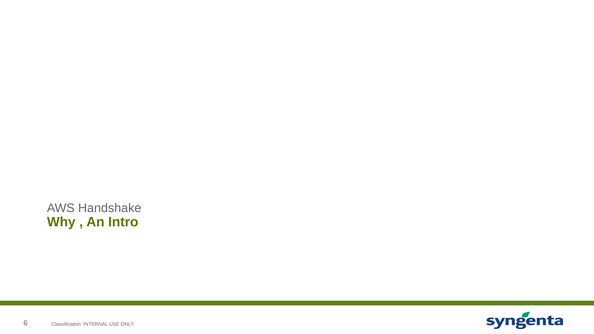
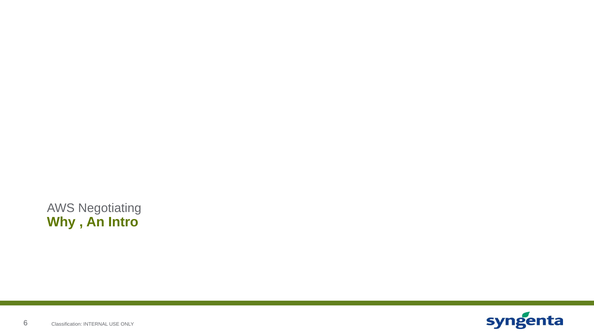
Handshake: Handshake -> Negotiating (110, 208)
